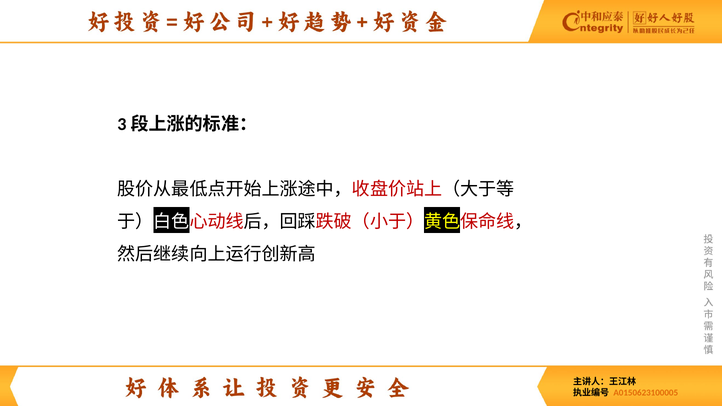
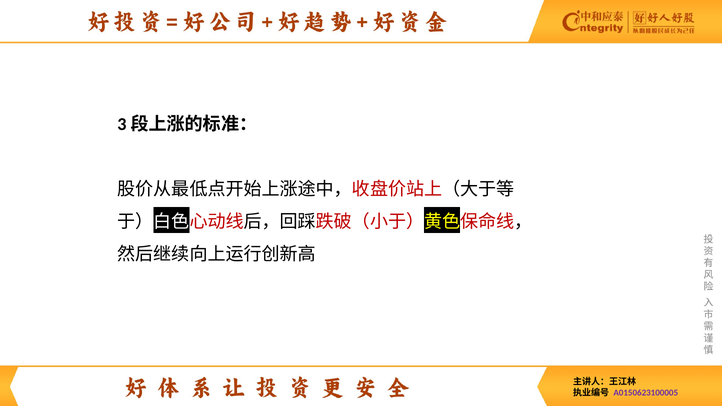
A0150623100005 colour: orange -> purple (646, 393)
